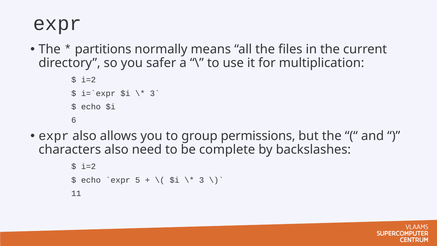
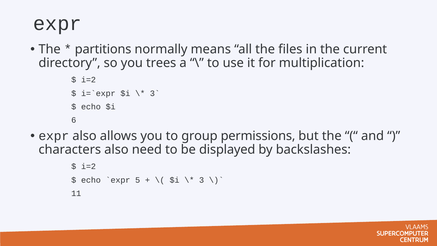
safer: safer -> trees (161, 63)
complete: complete -> displayed (227, 150)
